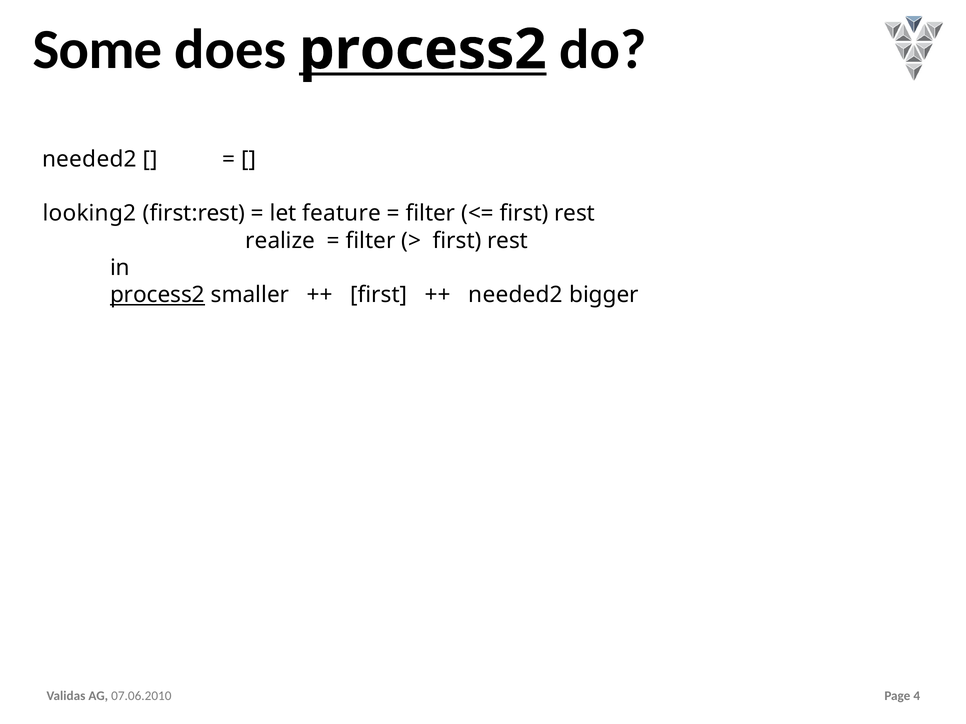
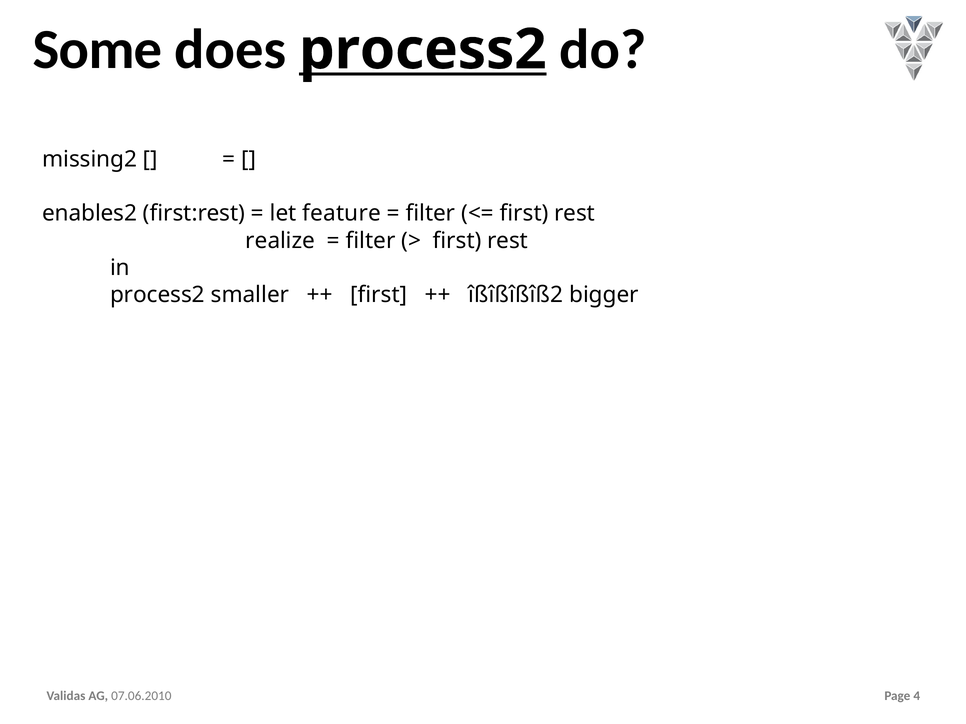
needed2: needed2 -> missing2 (90, 159)
looking2: looking2 -> enables2 (90, 214)
process2 underline: present -> none (157, 295)
needed2: needed2 -> îßîßîßîß2 (516, 295)
